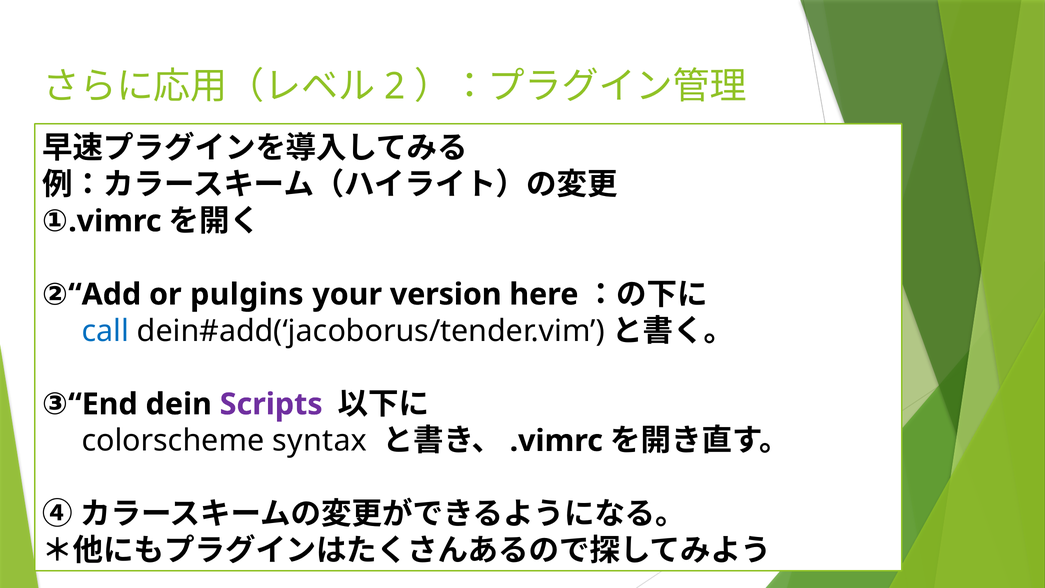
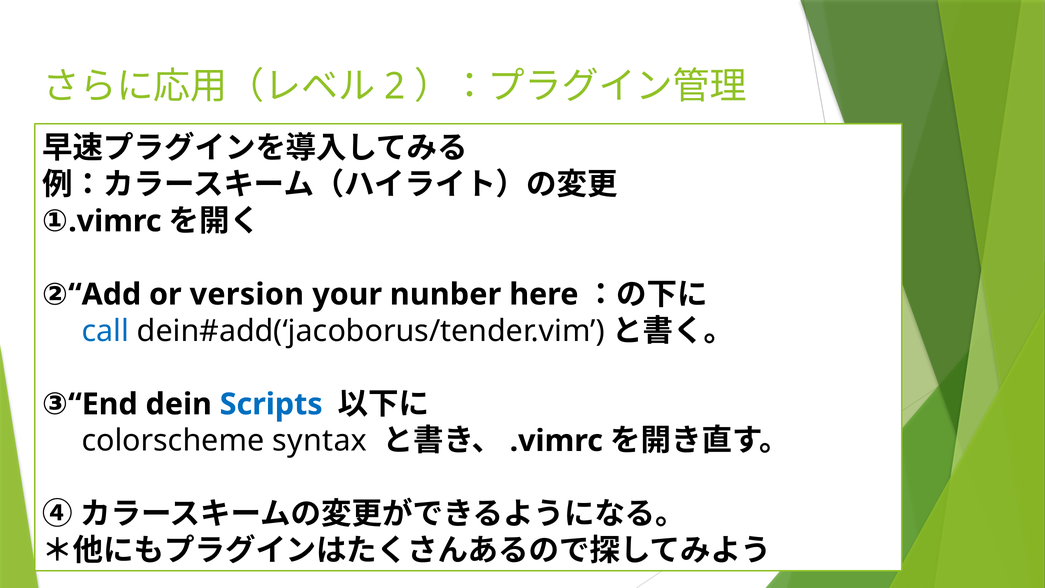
pulgins: pulgins -> version (247, 294)
version: version -> nunber (446, 294)
Scripts colour: purple -> blue (271, 404)
